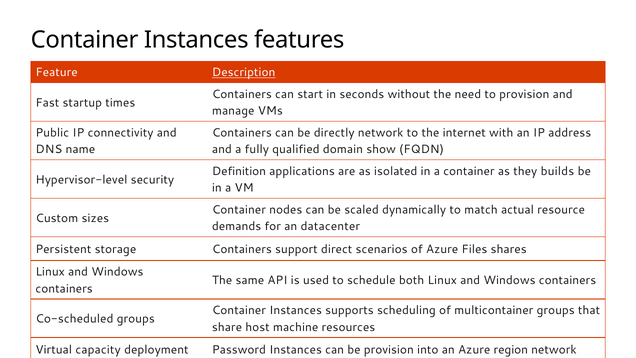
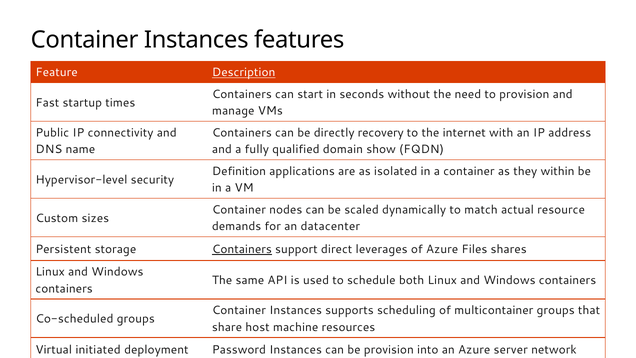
directly network: network -> recovery (381, 133)
builds: builds -> within (558, 171)
Containers underline: none -> present (242, 249)
scenarios: scenarios -> leverages (382, 249)
capacity: capacity -> initiated (98, 350)
region: region -> server (511, 350)
